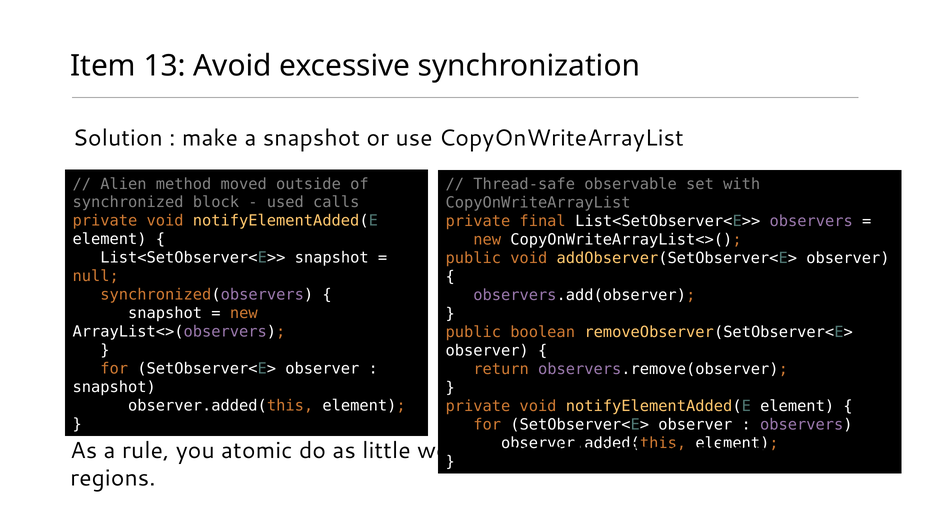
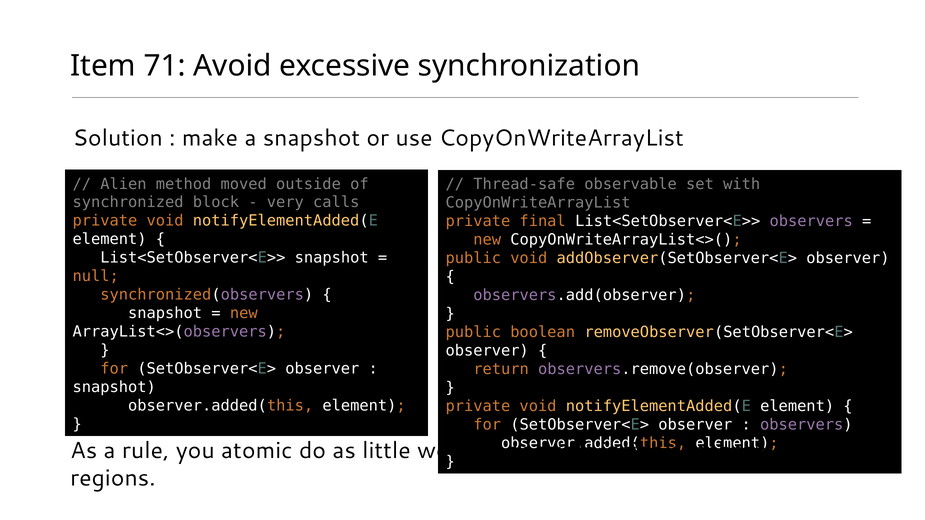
13: 13 -> 71 (165, 66)
used: used -> very (285, 203)
